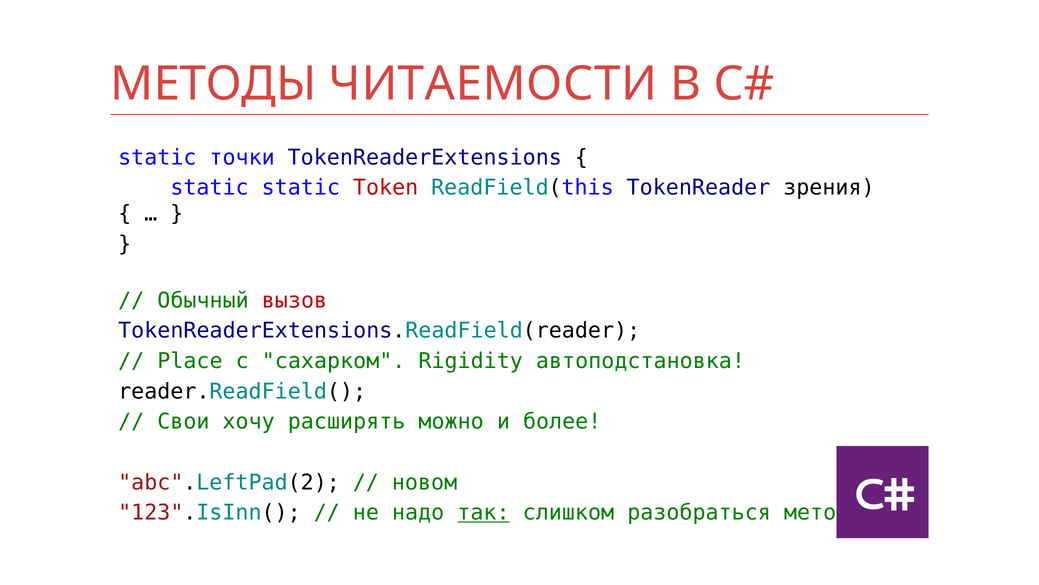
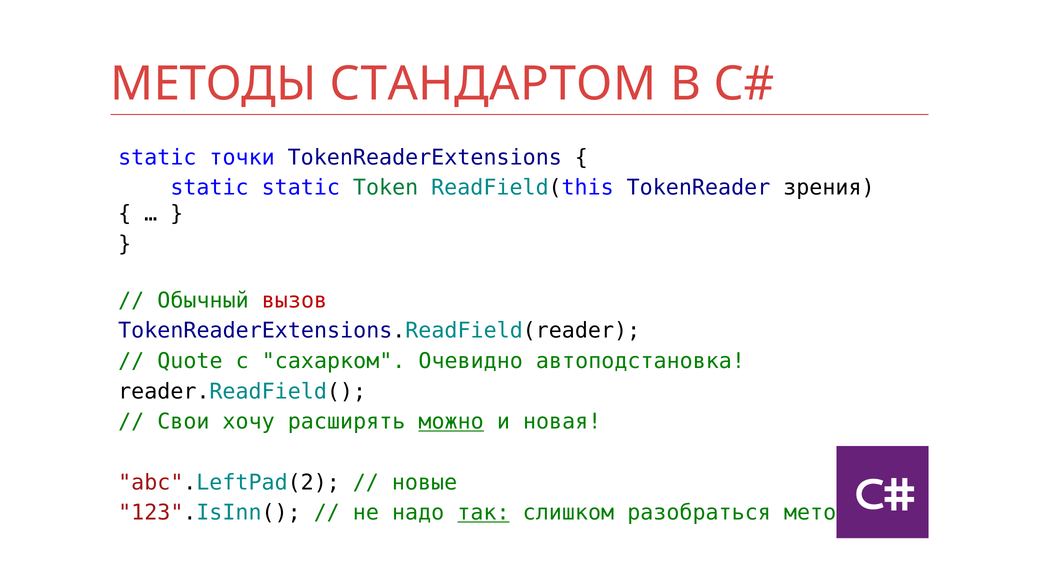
ЧИТАЕМОСТИ: ЧИТАЕМОСТИ -> СТАНДАРТОМ (493, 84)
Token colour: red -> green (386, 188)
Place: Place -> Quote (190, 361)
Rigidity: Rigidity -> Очевидно (471, 361)
можно underline: none -> present (451, 421)
более: более -> новая (562, 421)
новом: новом -> новые (425, 482)
